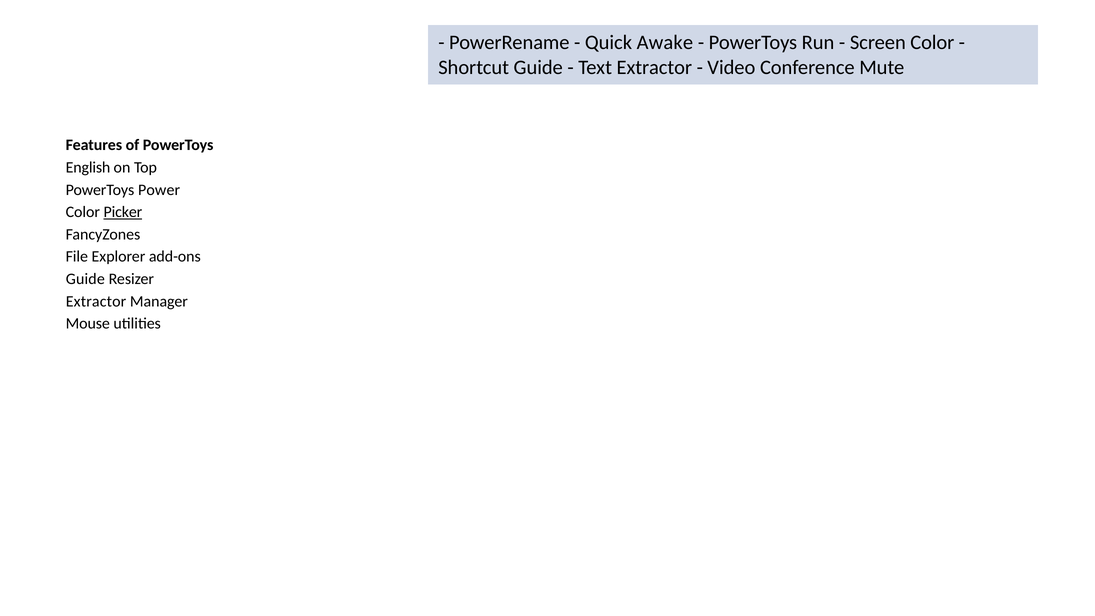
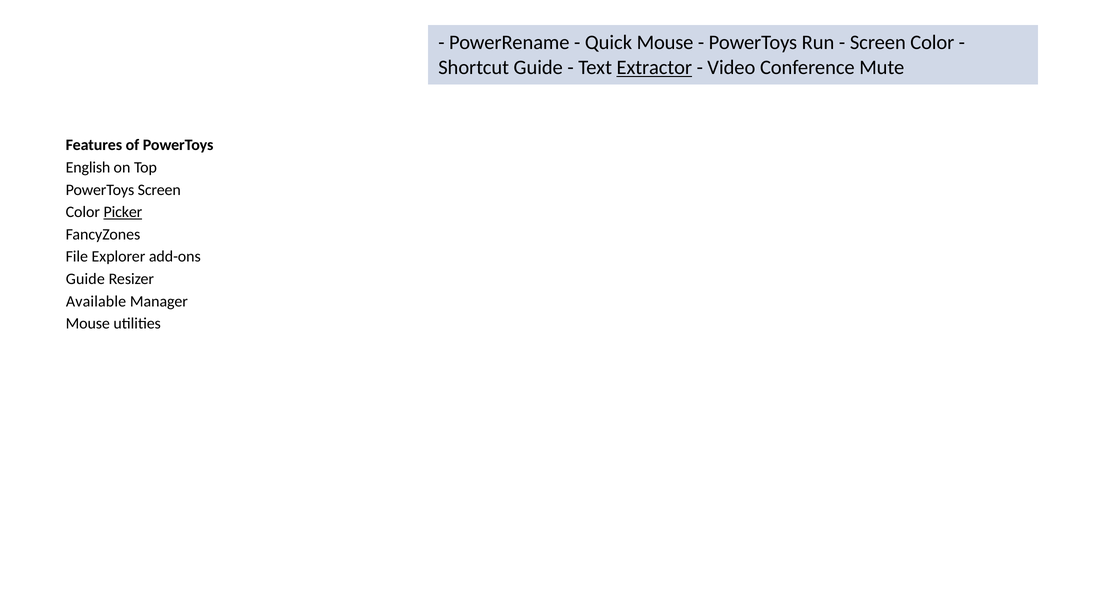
Quick Awake: Awake -> Mouse (665, 43)
Extractor underline: none -> present (654, 68)
PowerToys Power: Power -> Screen (159, 190)
Extractor: Extractor -> Available (96, 301)
